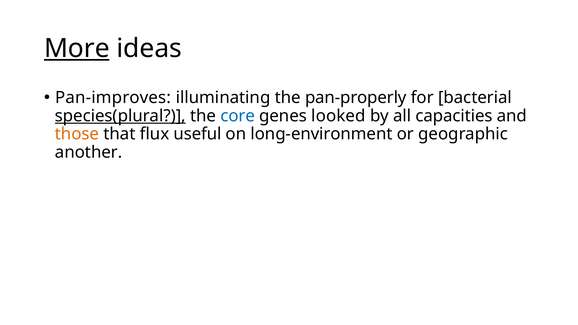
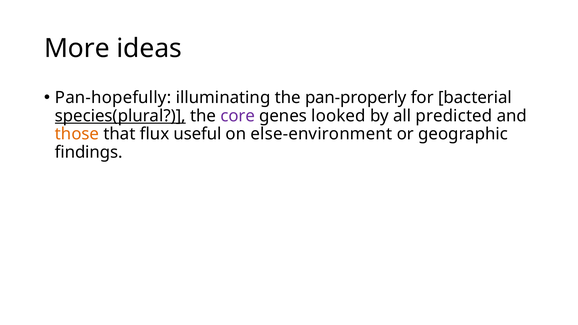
More underline: present -> none (77, 49)
Pan-improves: Pan-improves -> Pan-hopefully (113, 98)
core colour: blue -> purple (238, 116)
capacities: capacities -> predicted (454, 116)
long-environment: long-environment -> else-environment (321, 134)
another: another -> findings (89, 152)
